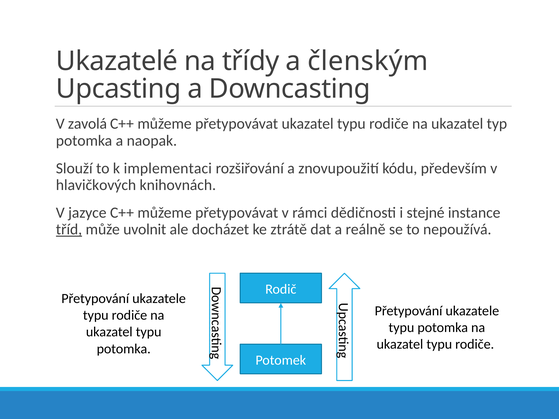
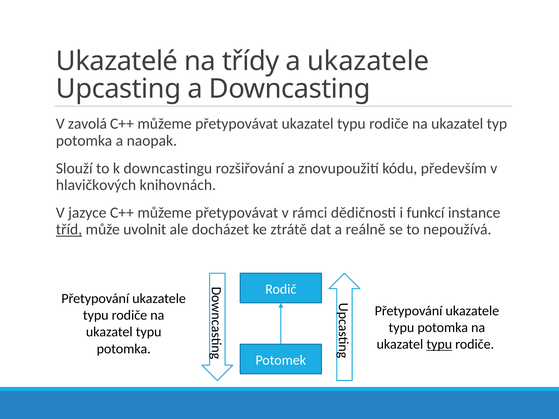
a členským: členským -> ukazatele (368, 61)
implementaci: implementaci -> downcastingu (168, 168)
stejné: stejné -> funkcí (426, 213)
typu underline: none -> present (439, 345)
